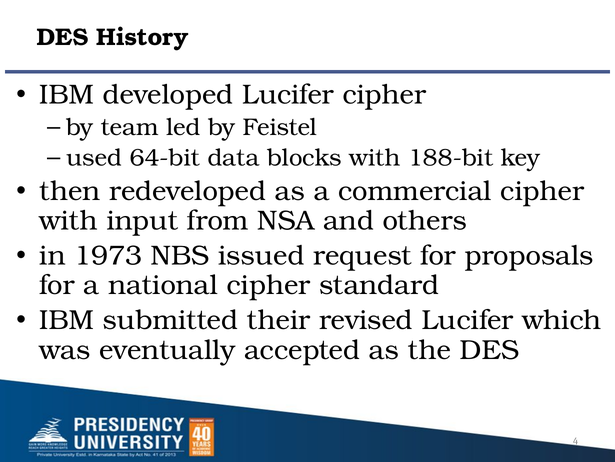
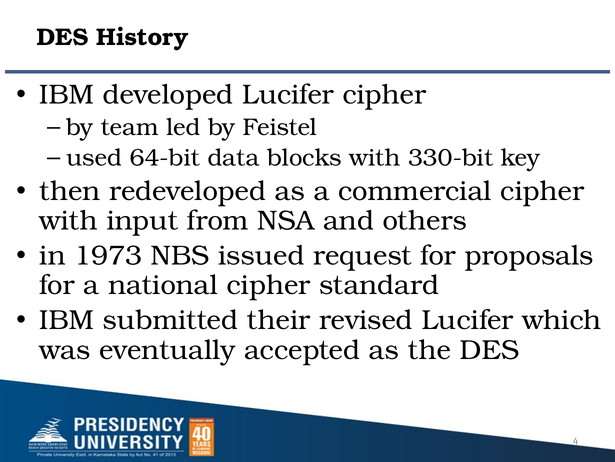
188-bit: 188-bit -> 330-bit (451, 158)
